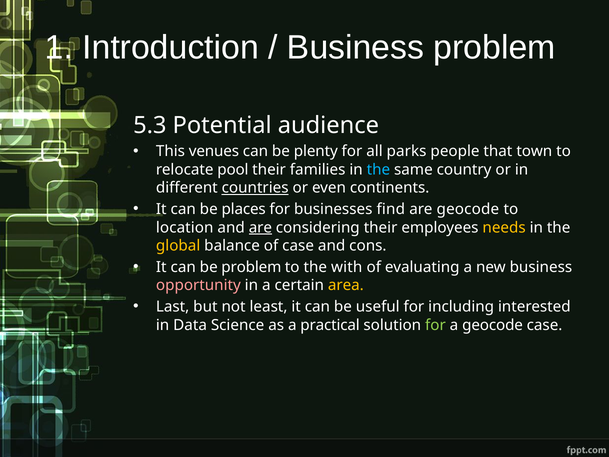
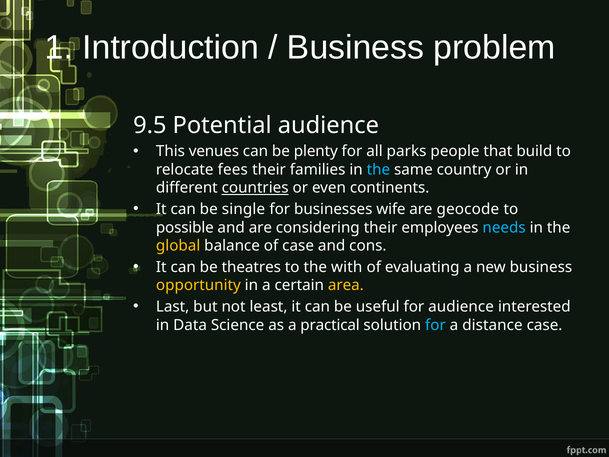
5.3: 5.3 -> 9.5 (150, 125)
town: town -> build (534, 151)
pool: pool -> fees (233, 170)
places: places -> single (243, 209)
find: find -> wife (391, 209)
location: location -> possible (185, 227)
are underline: present -> none (260, 227)
needs colour: yellow -> light blue (504, 227)
be problem: problem -> theatres (251, 267)
opportunity colour: pink -> yellow (198, 285)
for including: including -> audience (461, 307)
for colour: light green -> light blue (435, 325)
a geocode: geocode -> distance (492, 325)
